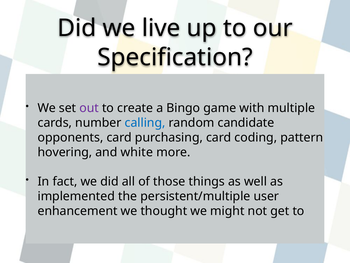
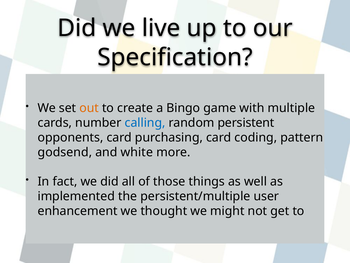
out colour: purple -> orange (89, 108)
candidate: candidate -> persistent (246, 123)
hovering: hovering -> godsend (65, 152)
